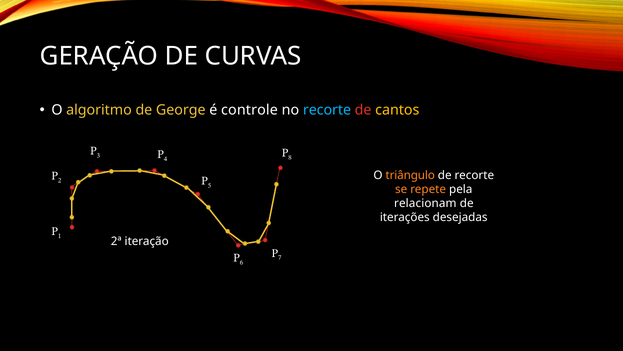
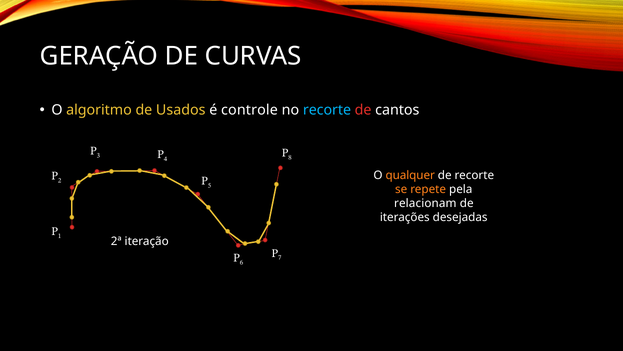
George: George -> Usados (181, 110)
cantos colour: yellow -> white (397, 110)
triângulo: triângulo -> qualquer (410, 175)
